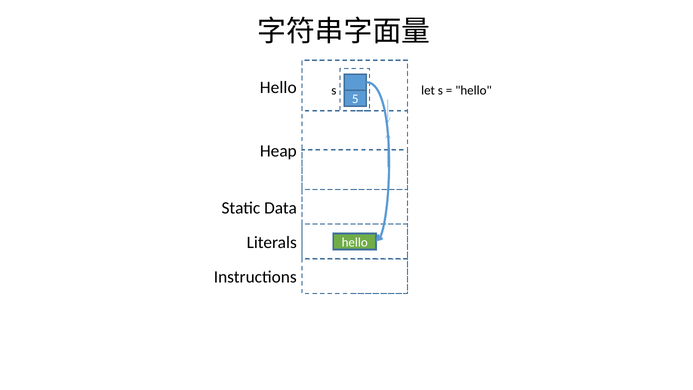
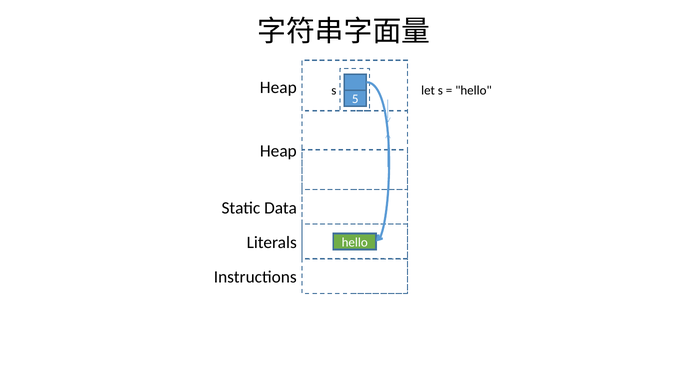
Hello: Hello -> Heap (278, 88)
